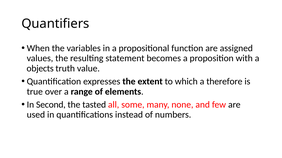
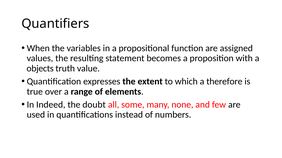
Second: Second -> Indeed (51, 105)
tasted: tasted -> doubt (94, 105)
